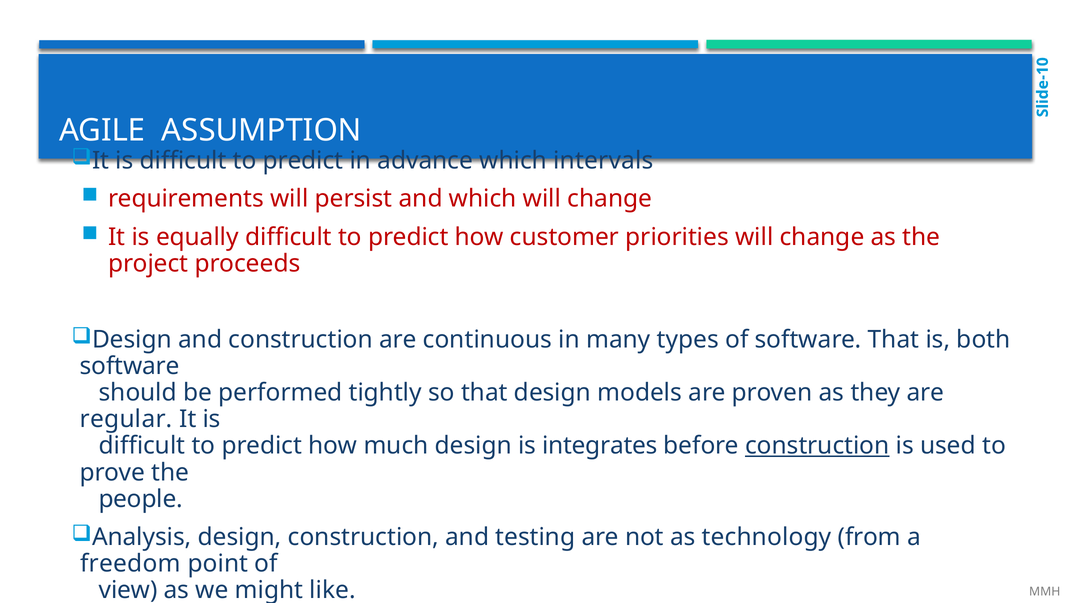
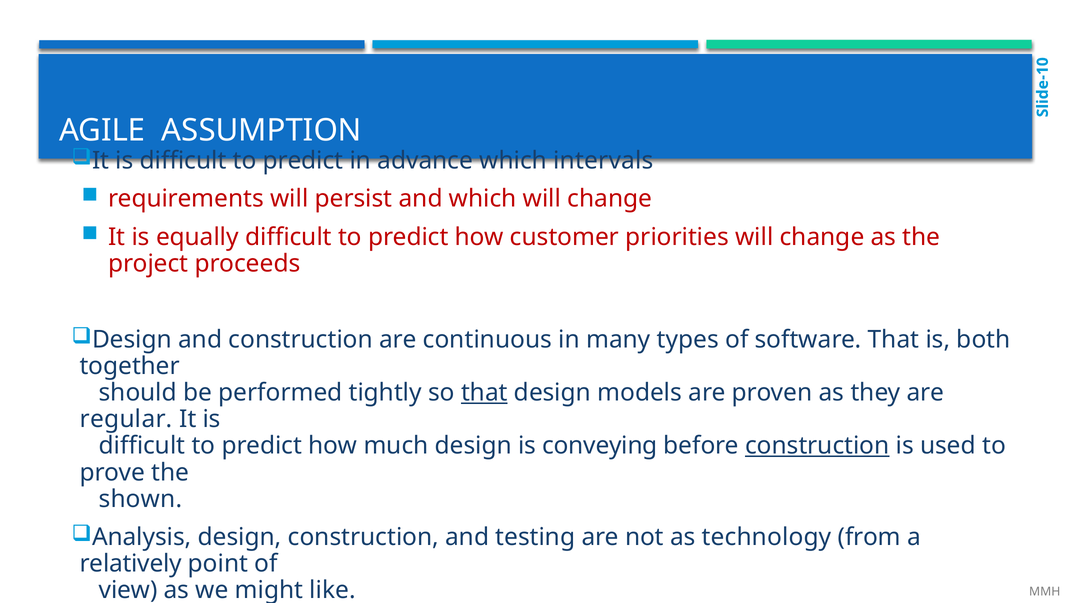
software: software -> together (130, 366)
that underline: none -> present (484, 392)
integrates: integrates -> conveying (600, 445)
people: people -> shown (140, 498)
freedom: freedom -> relatively (131, 563)
